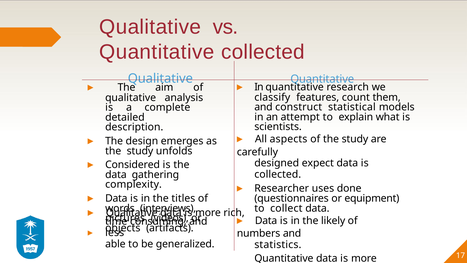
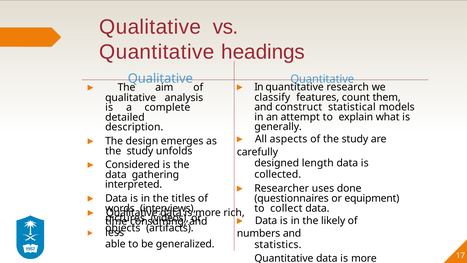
Quantitative collected: collected -> headings (263, 52)
scientists: scientists -> generally (278, 127)
expect: expect -> length (318, 163)
complexity: complexity -> interpreted (134, 184)
